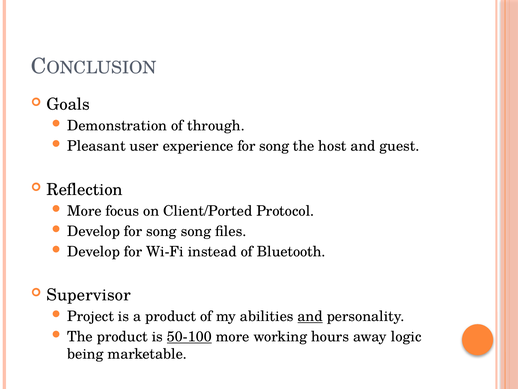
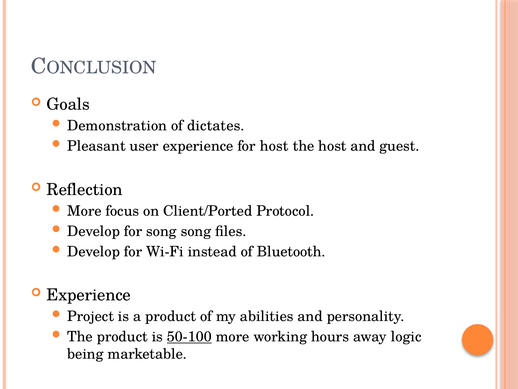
through: through -> dictates (216, 126)
experience for song: song -> host (274, 146)
Supervisor: Supervisor -> Experience (89, 295)
and underline: present -> none (310, 316)
